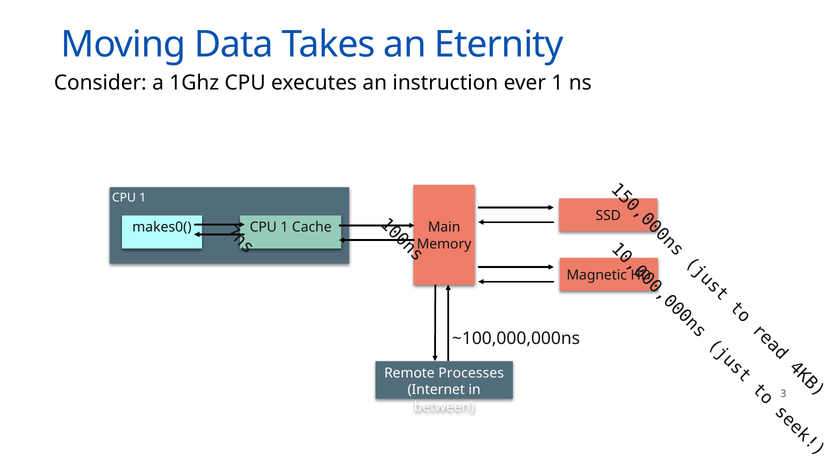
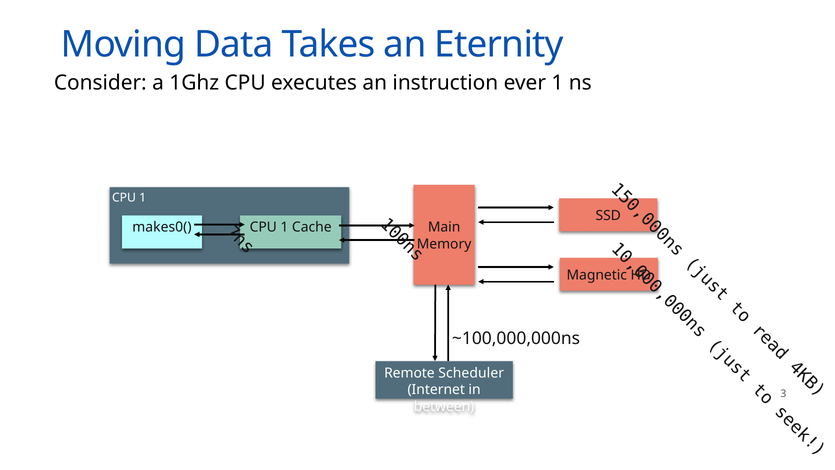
Processes: Processes -> Scheduler (471, 373)
